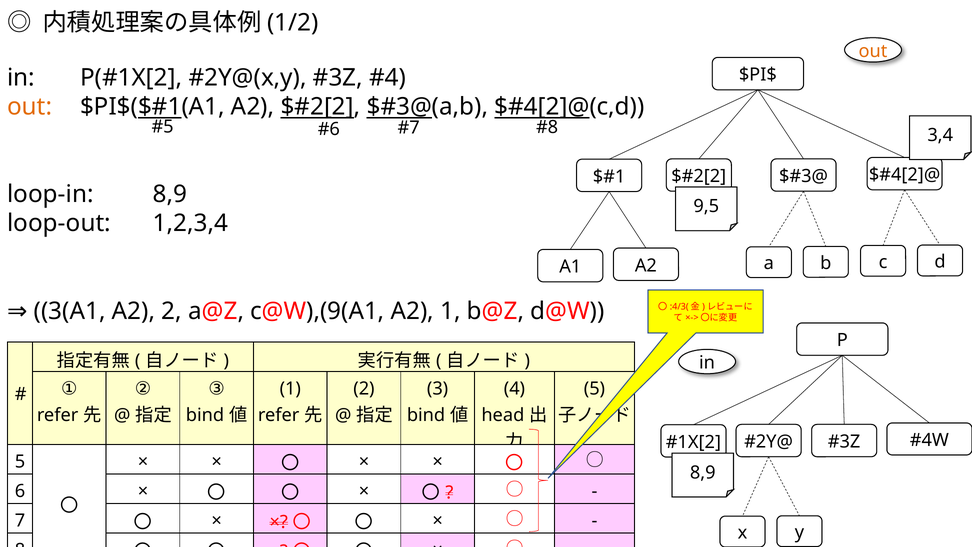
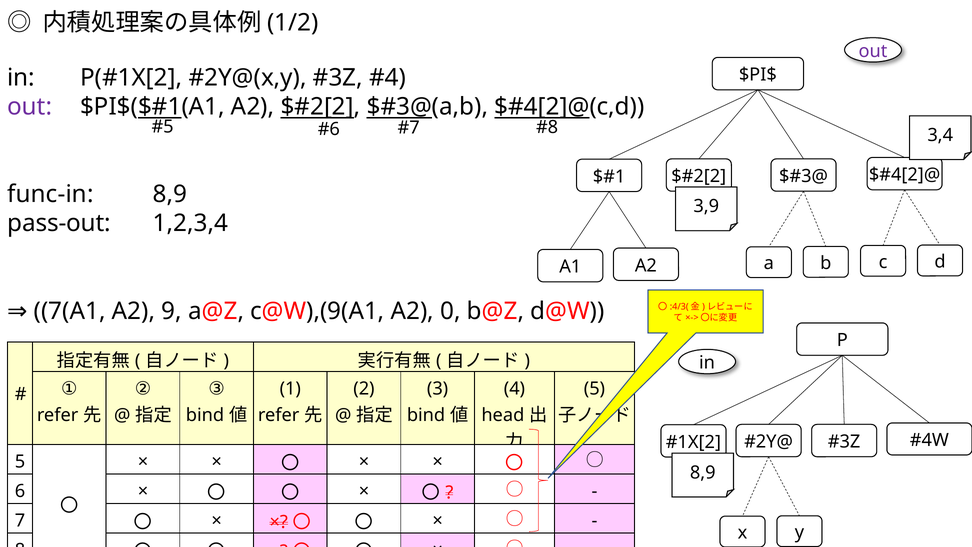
out colour: orange -> purple (873, 51)
out colour: orange -> purple (30, 107)
loop-in: loop-in -> func-in (50, 194)
9,5: 9,5 -> 3,9 (706, 206)
loop-out: loop-out -> pass-out (59, 223)
3(A1: 3(A1 -> 7(A1 (70, 311)
A2 2: 2 -> 9 (172, 311)
A2 1: 1 -> 0 (450, 311)
